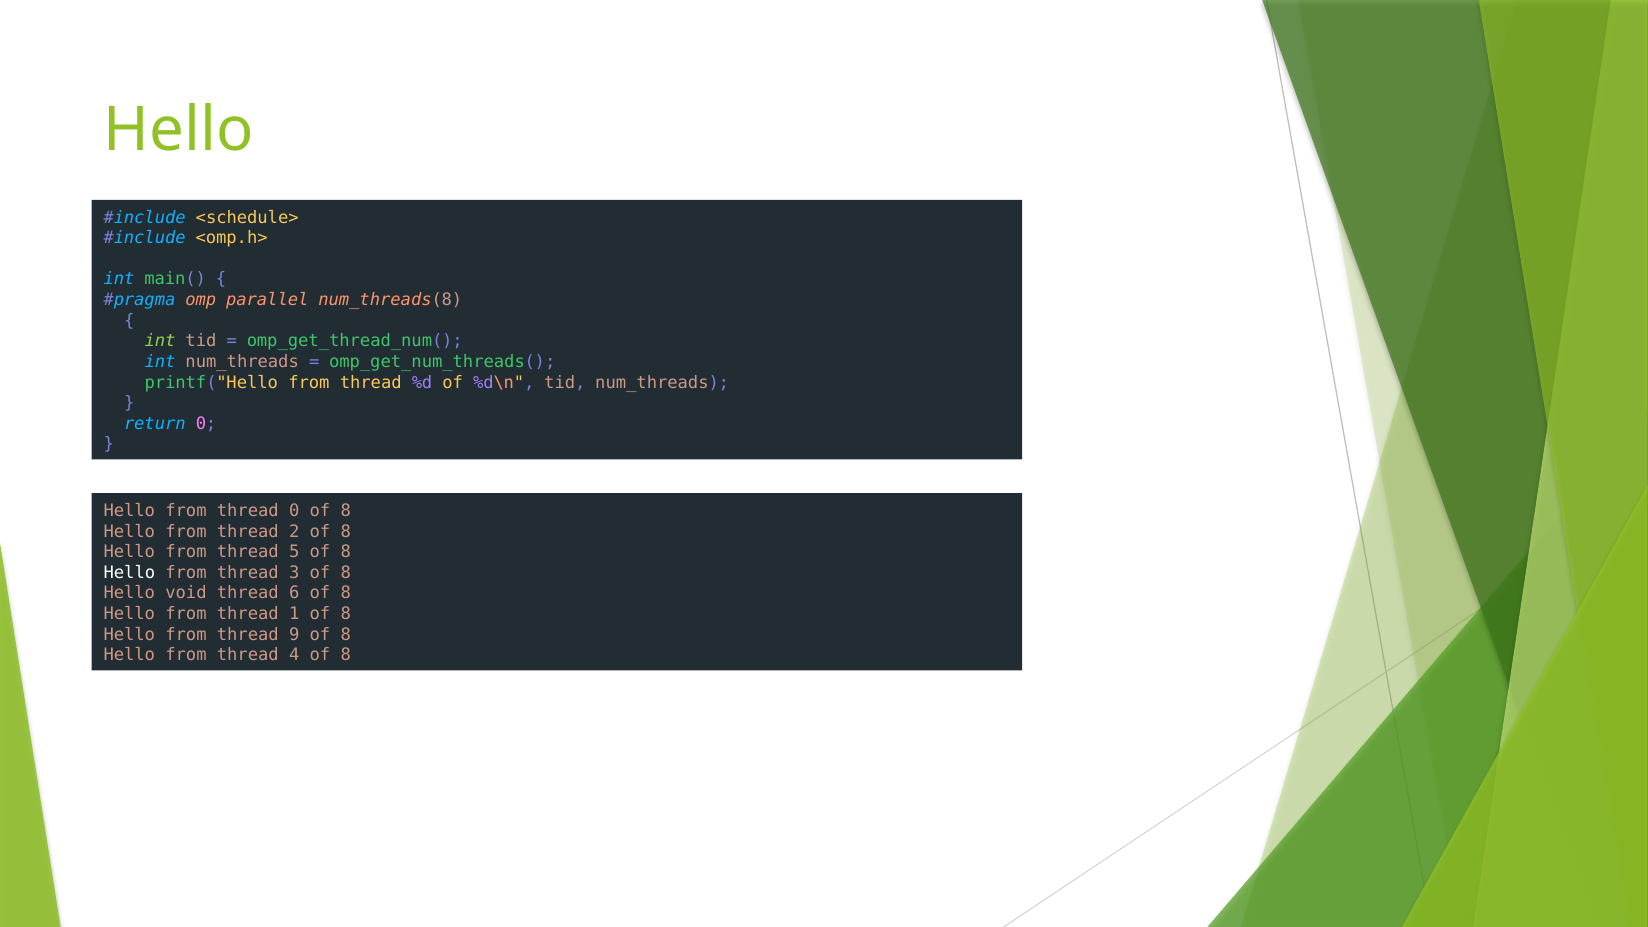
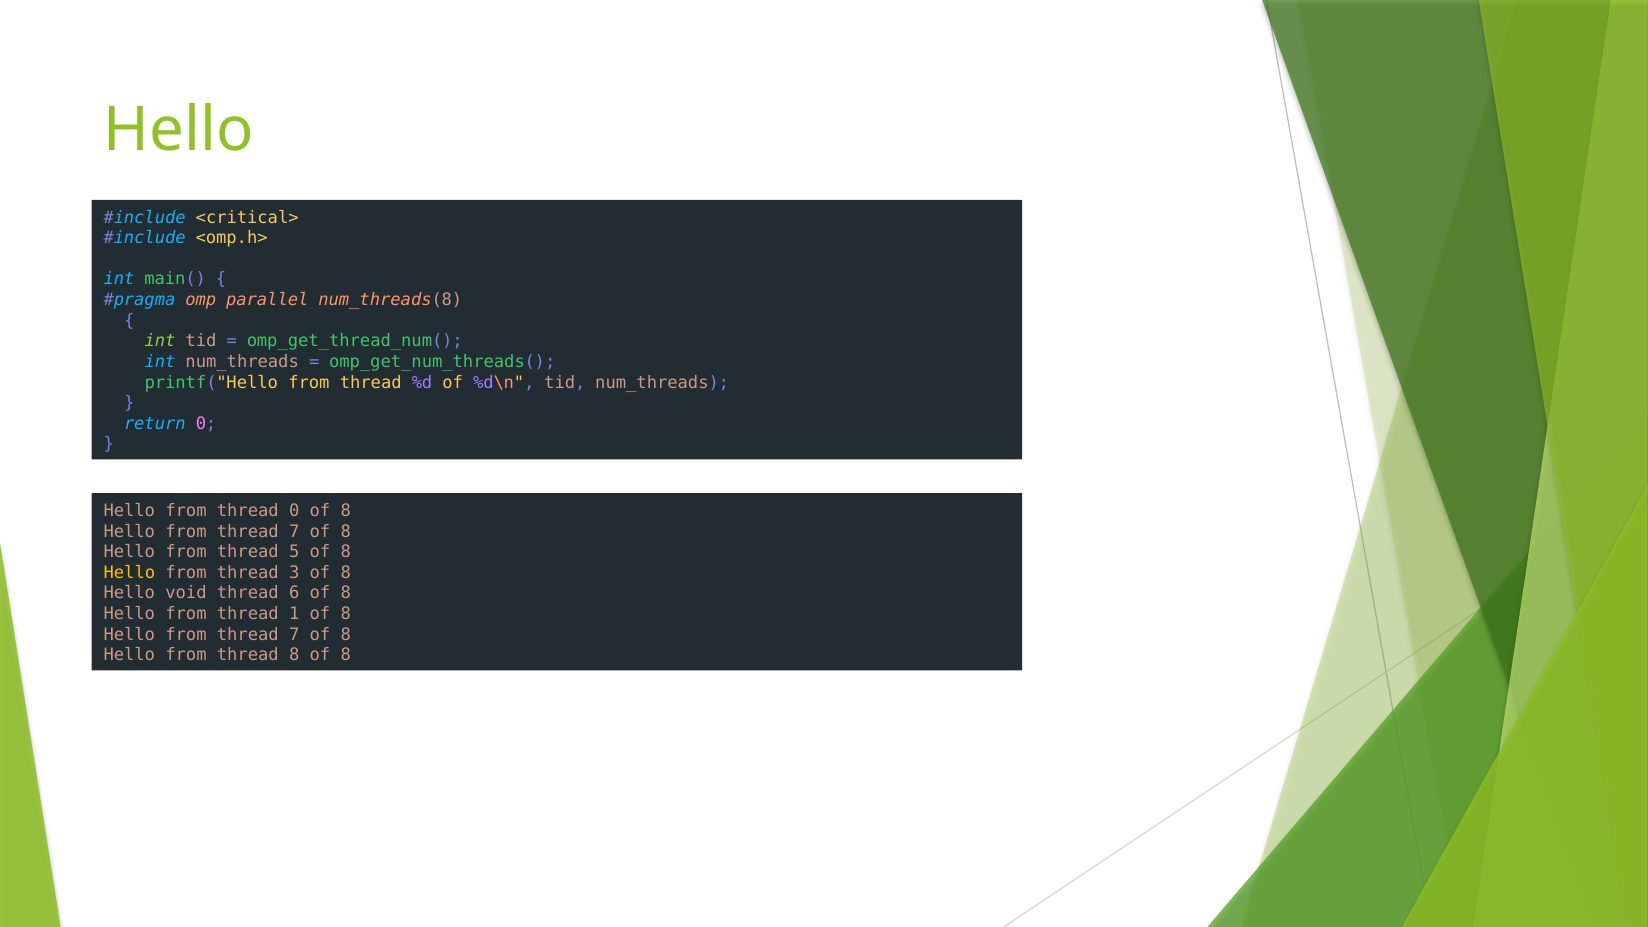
<schedule>: <schedule> -> <critical> (247, 217)
2: 2 -> 7 (294, 531)
Hello colour: white -> yellow (129, 573)
9: 9 -> 7 (294, 635)
thread 4: 4 -> 8 (294, 655)
